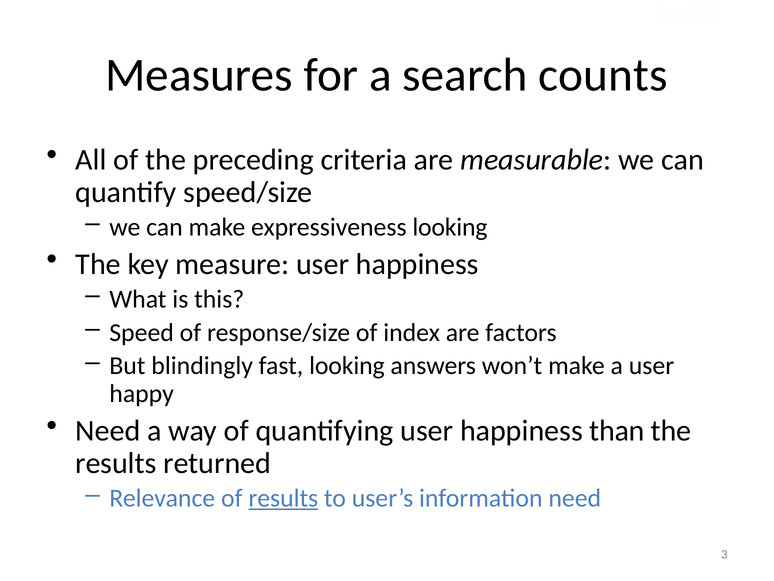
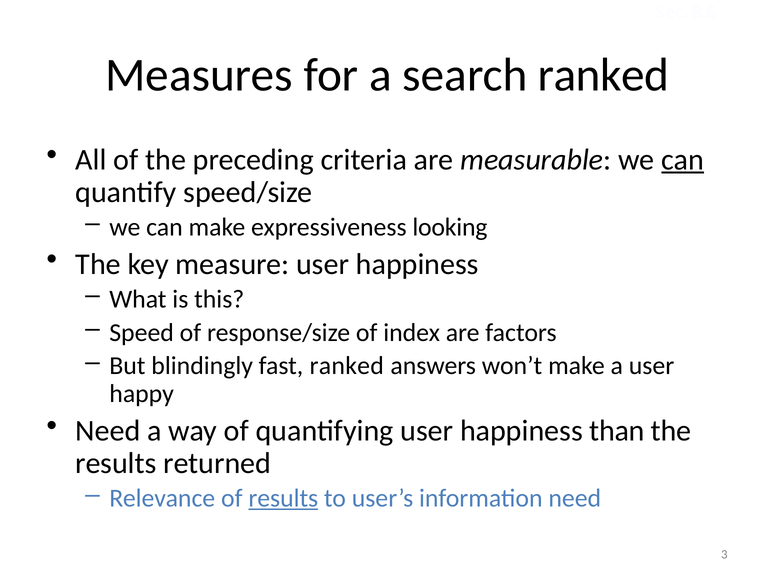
search counts: counts -> ranked (603, 75)
can underline: none -> present (683, 159)
fast looking: looking -> ranked (347, 366)
